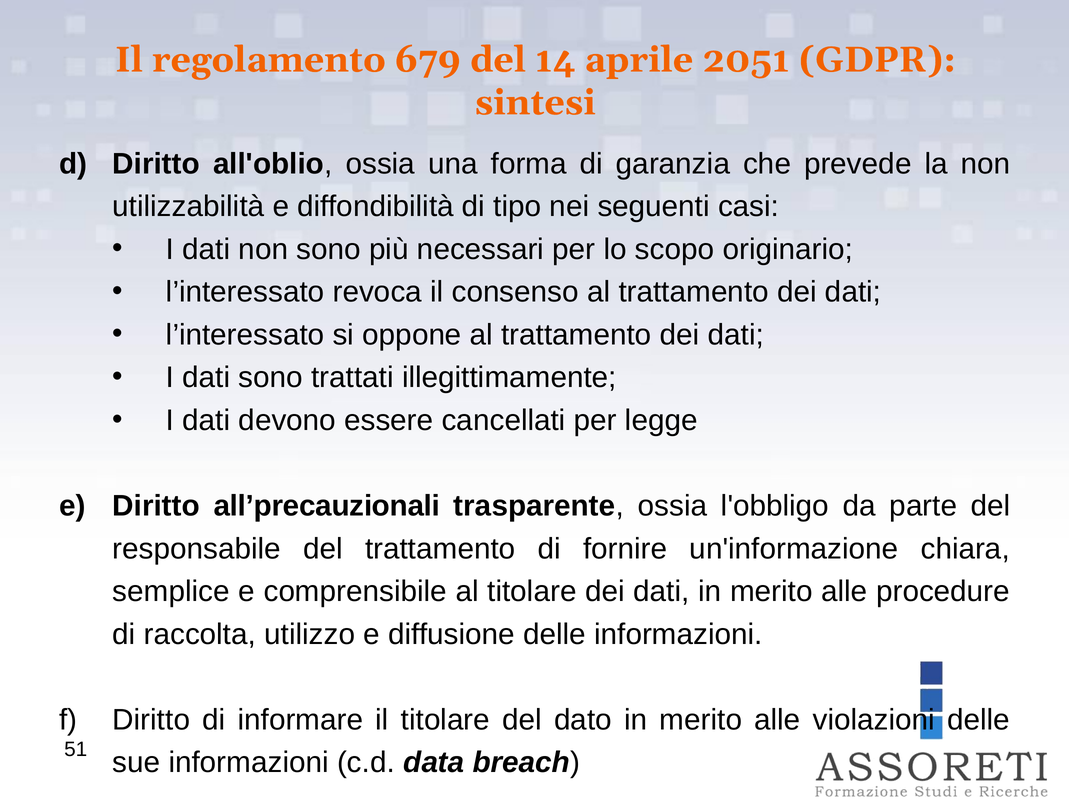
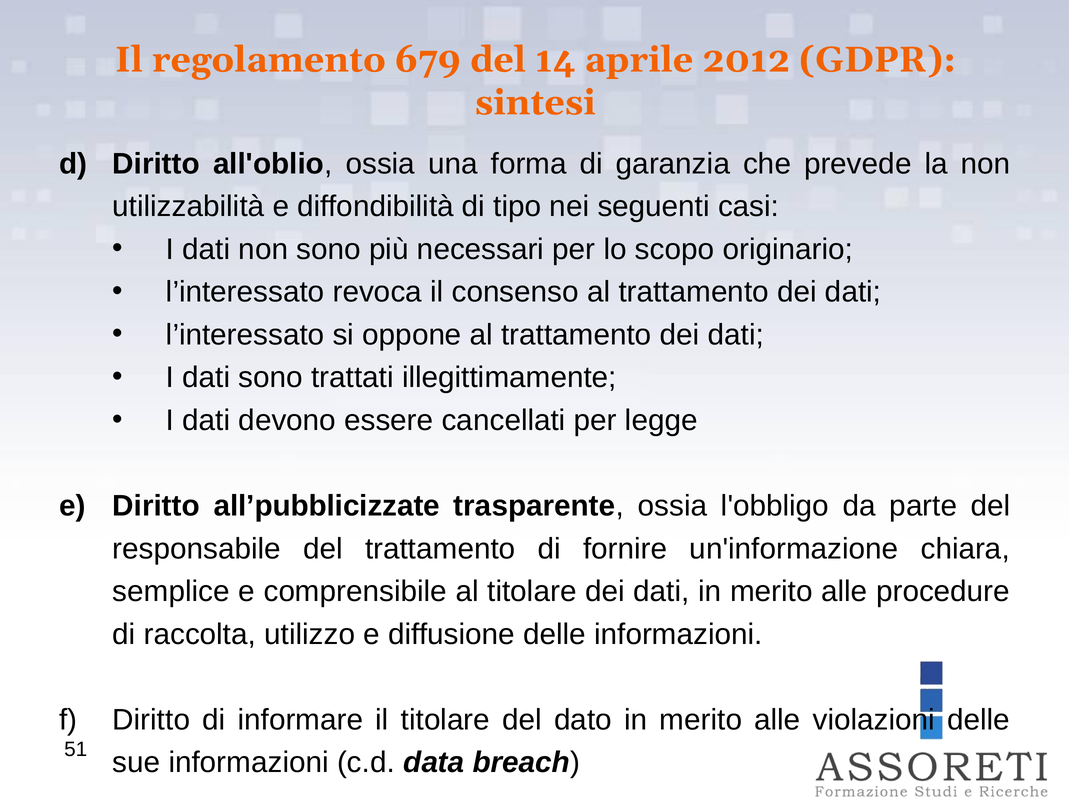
2051: 2051 -> 2012 (746, 60)
all’precauzionali: all’precauzionali -> all’pubblicizzate (327, 506)
